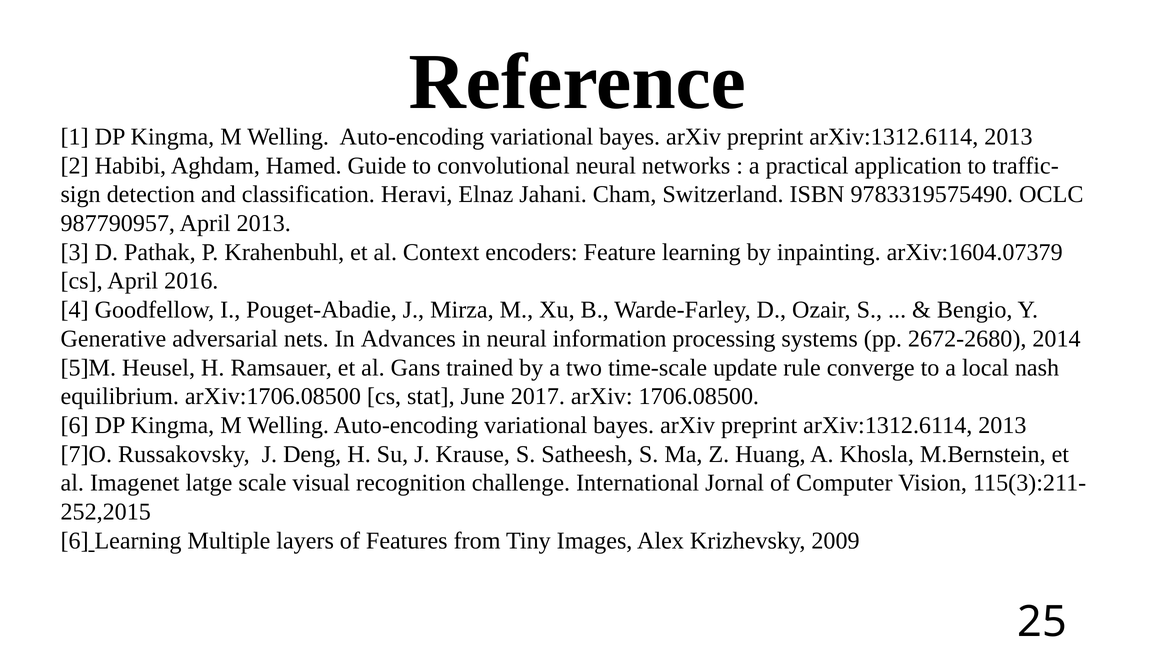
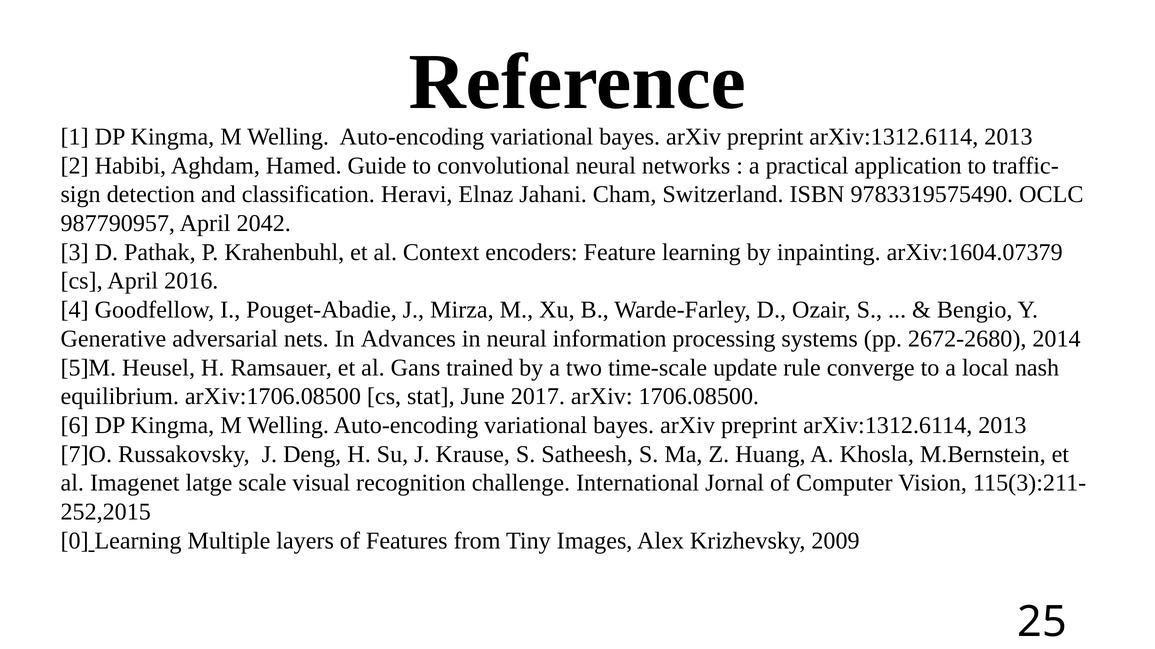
April 2013: 2013 -> 2042 (264, 224)
6: 6 -> 0 (75, 541)
